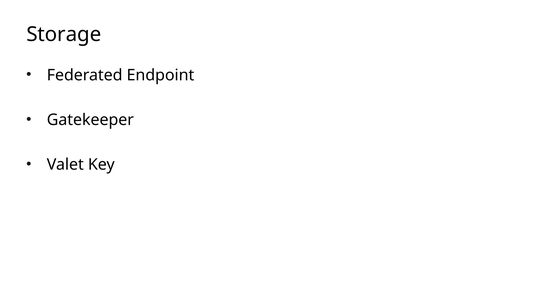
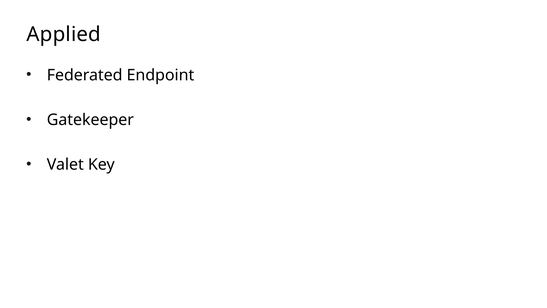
Storage: Storage -> Applied (64, 34)
